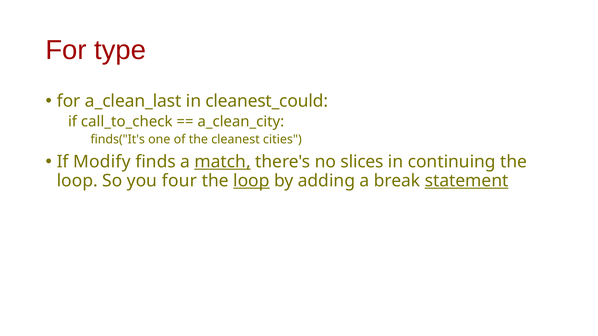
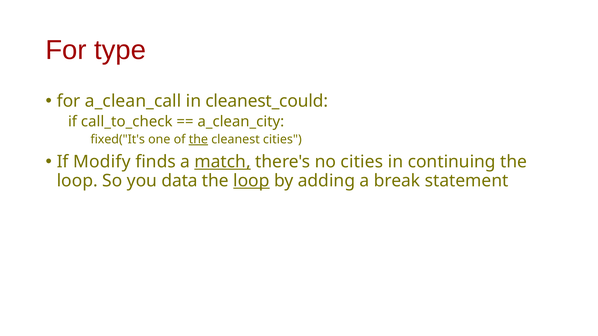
a_clean_last: a_clean_last -> a_clean_call (133, 101)
finds("It's: finds("It's -> fixed("It's (118, 140)
the underline: none -> present (198, 140)
no slices: slices -> cities (362, 162)
four: four -> data (180, 181)
statement underline: present -> none (467, 181)
